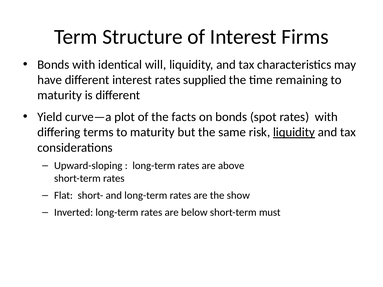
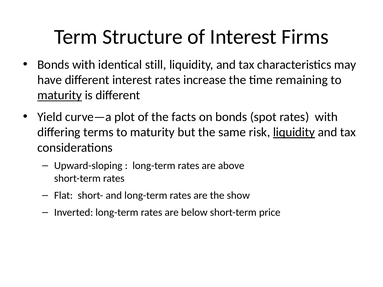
will: will -> still (156, 65)
supplied: supplied -> increase (205, 80)
maturity underline: none -> present (60, 95)
must: must -> price (270, 213)
